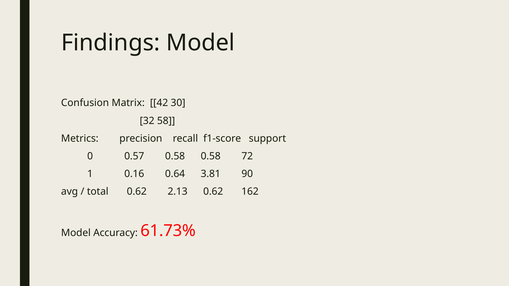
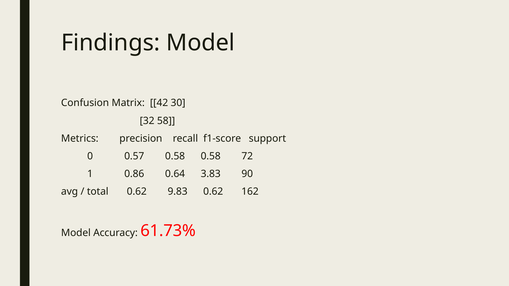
0.16: 0.16 -> 0.86 (134, 174)
3.81: 3.81 -> 3.83 (211, 174)
2.13: 2.13 -> 9.83 (178, 192)
